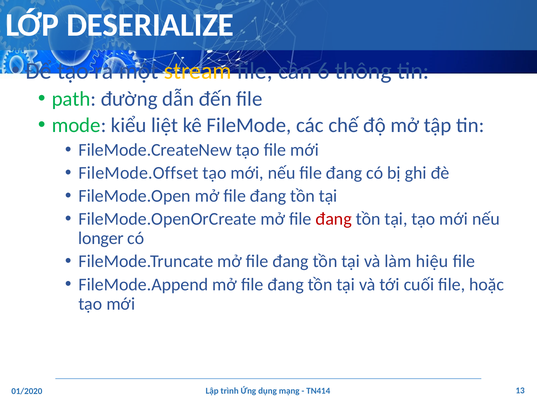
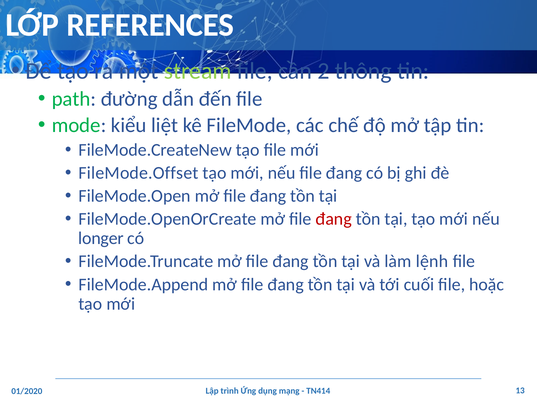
DESERIALIZE: DESERIALIZE -> REFERENCES (150, 25)
stream colour: yellow -> light green (198, 71)
6: 6 -> 2 (323, 71)
hiệu: hiệu -> lệnh (432, 261)
